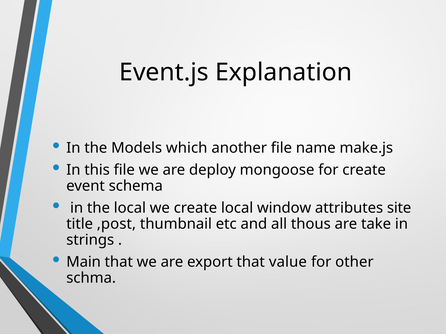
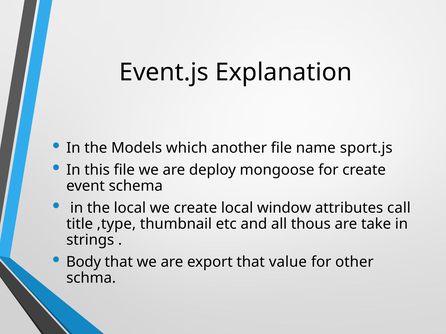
make.js: make.js -> sport.js (366, 148)
site: site -> call (399, 208)
,post: ,post -> ,type (116, 224)
Main: Main -> Body (84, 262)
